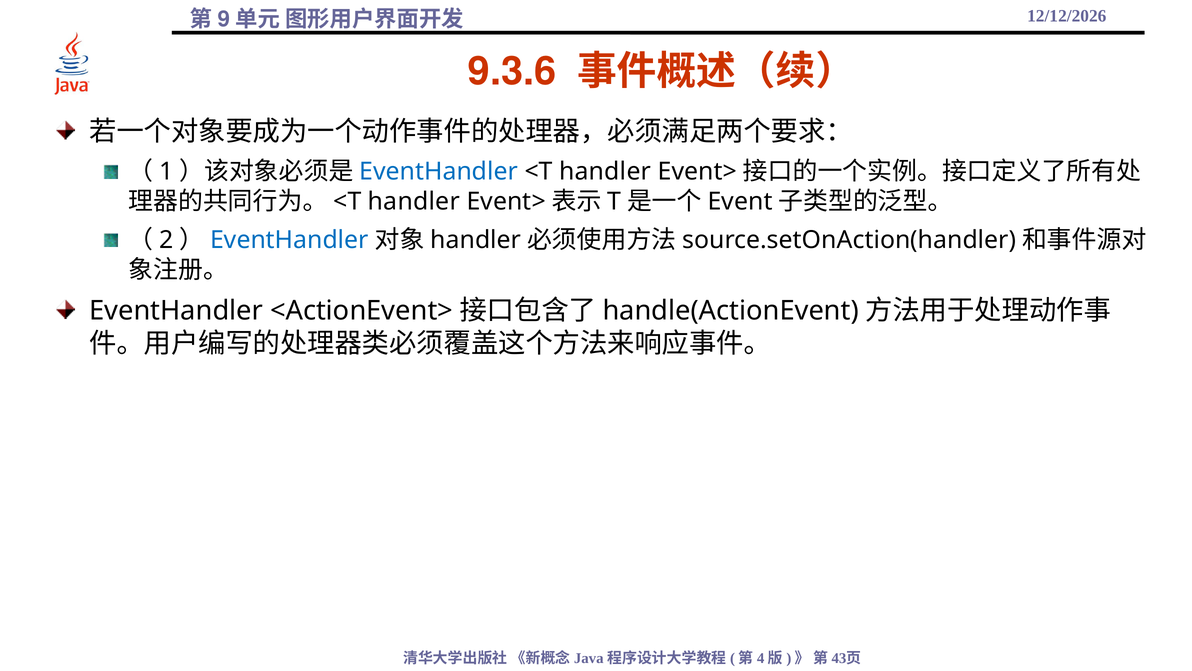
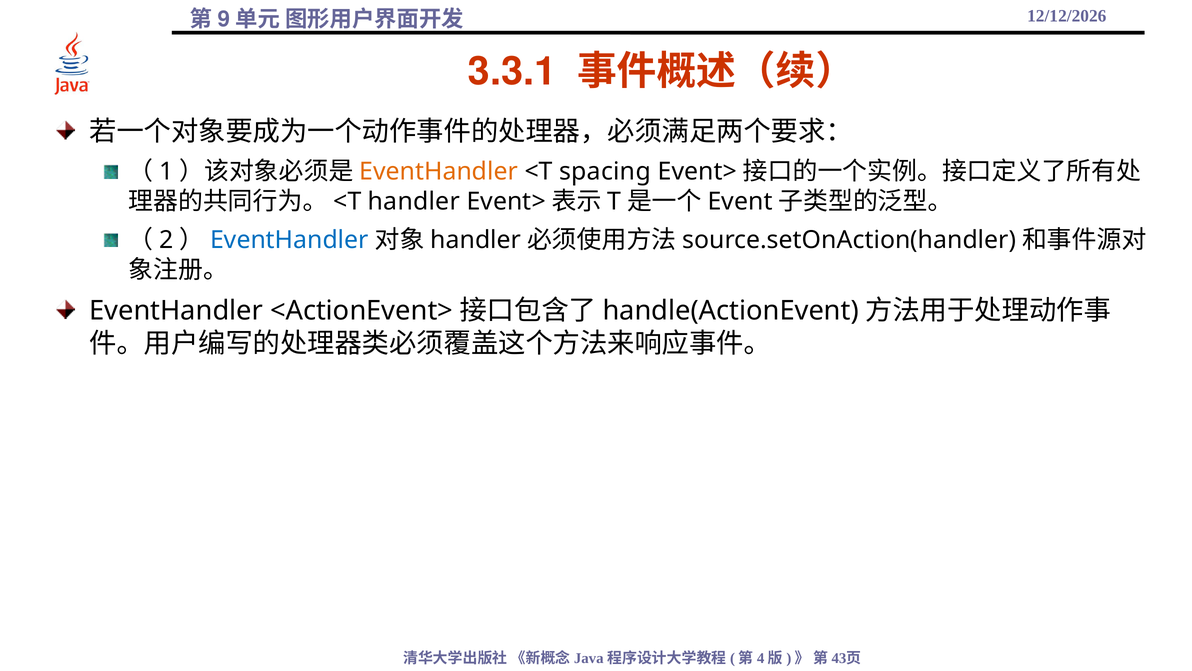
9.3.6: 9.3.6 -> 3.3.1 (512, 72)
EventHandler colour: blue -> orange (439, 172)
handler: handler -> spacing (605, 172)
